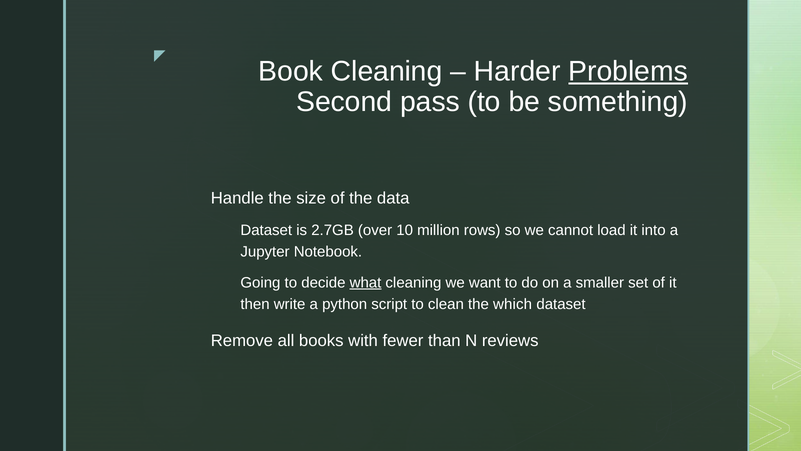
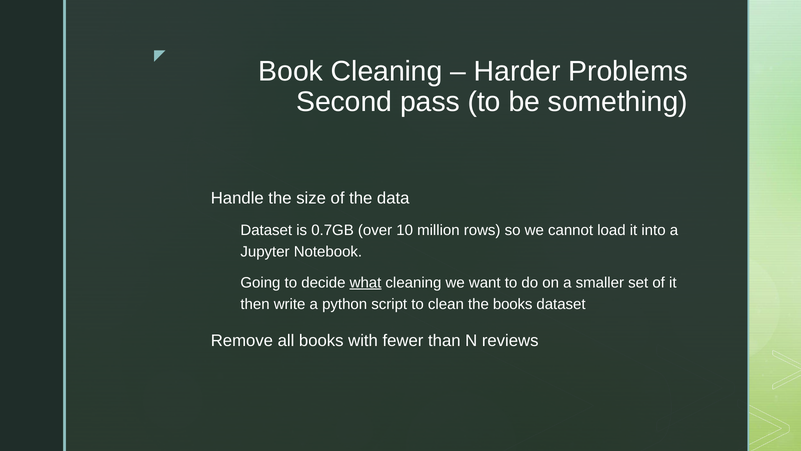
Problems underline: present -> none (628, 71)
2.7GB: 2.7GB -> 0.7GB (333, 230)
the which: which -> books (513, 304)
